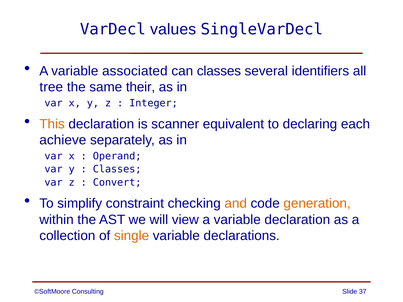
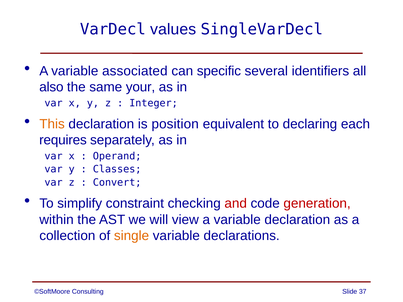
can classes: classes -> specific (219, 71)
tree: tree -> also (51, 87)
their: their -> your (141, 87)
scanner: scanner -> position (175, 124)
achieve: achieve -> requires (63, 140)
and colour: orange -> red (236, 204)
generation colour: orange -> red (317, 204)
